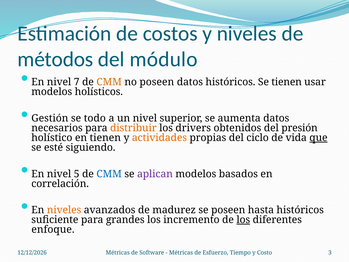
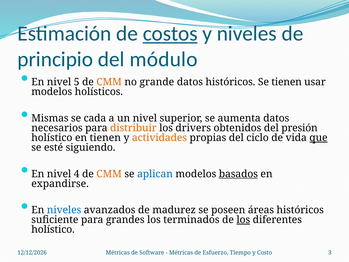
costos underline: none -> present (170, 34)
métodos: métodos -> principio (55, 59)
7: 7 -> 5 (77, 82)
no poseen: poseen -> grande (157, 82)
Gestión: Gestión -> Mismas (50, 118)
todo: todo -> cada (95, 118)
5: 5 -> 4 (77, 174)
CMM colour: blue -> orange (109, 174)
aplican colour: purple -> blue (155, 174)
basados underline: none -> present (238, 174)
correlación: correlación -> expandirse (60, 183)
niveles colour: orange -> blue (64, 210)
hasta: hasta -> áreas (261, 210)
incremento: incremento -> terminados (191, 220)
enfoque: enfoque -> holístico (53, 229)
